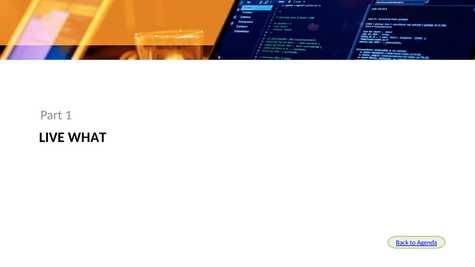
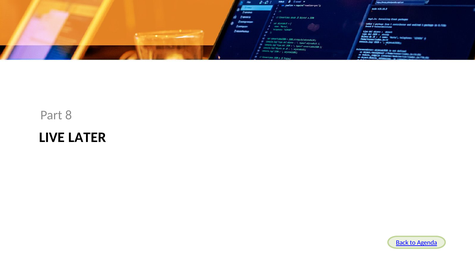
1: 1 -> 8 (69, 115)
WHAT: WHAT -> LATER (87, 138)
